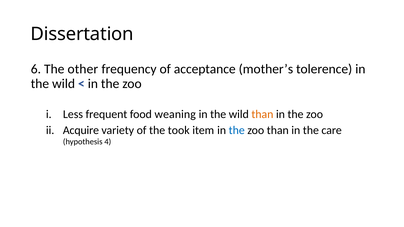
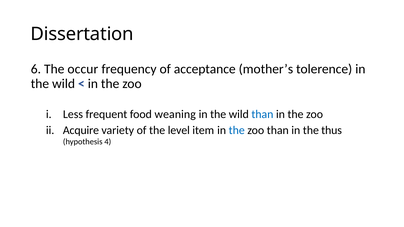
other: other -> occur (83, 69)
than colour: orange -> blue (262, 114)
took: took -> level (179, 131)
care: care -> thus (332, 131)
